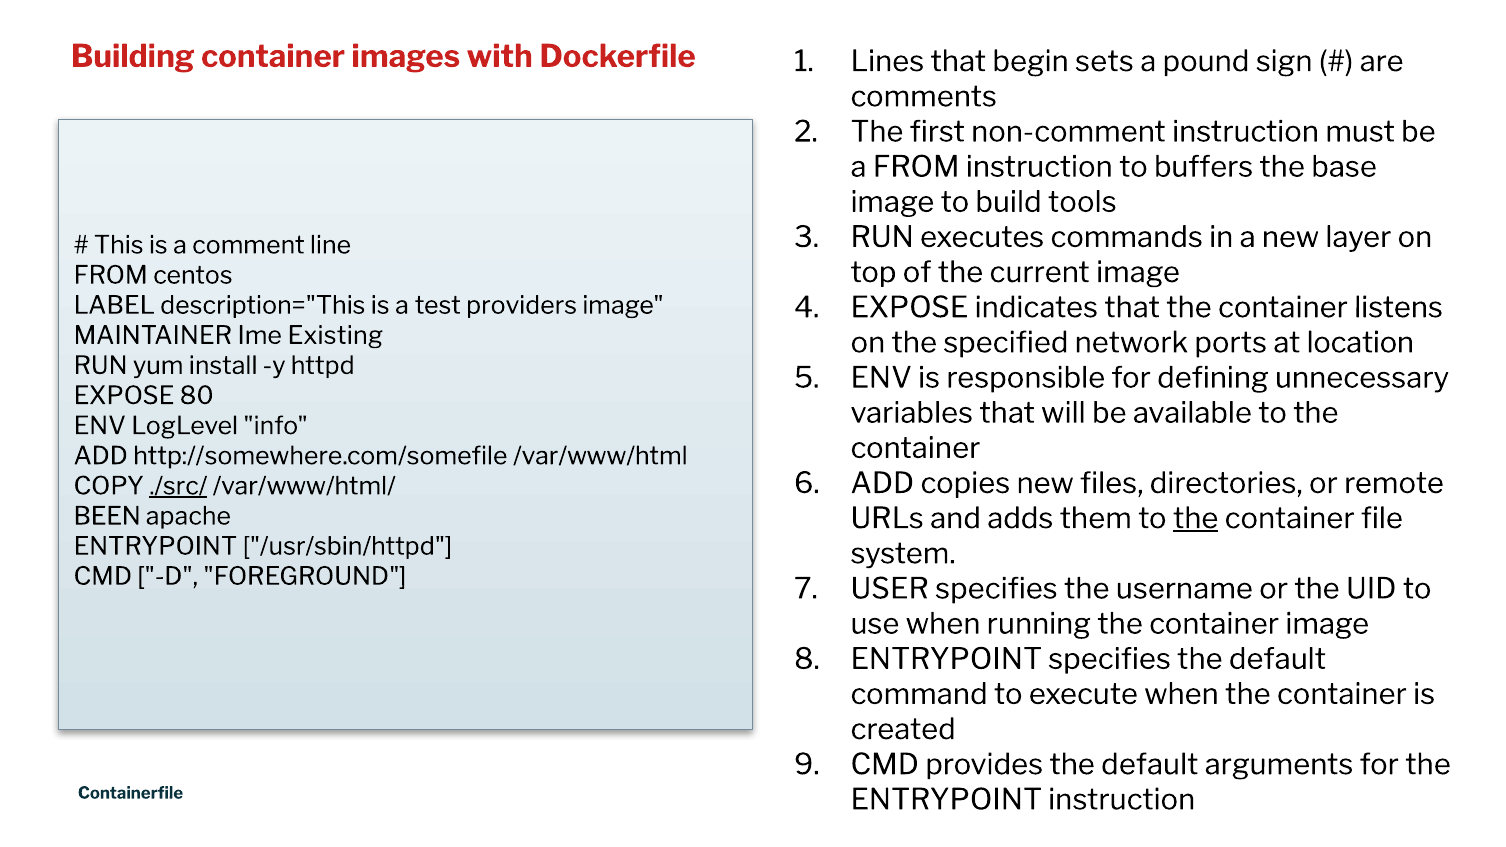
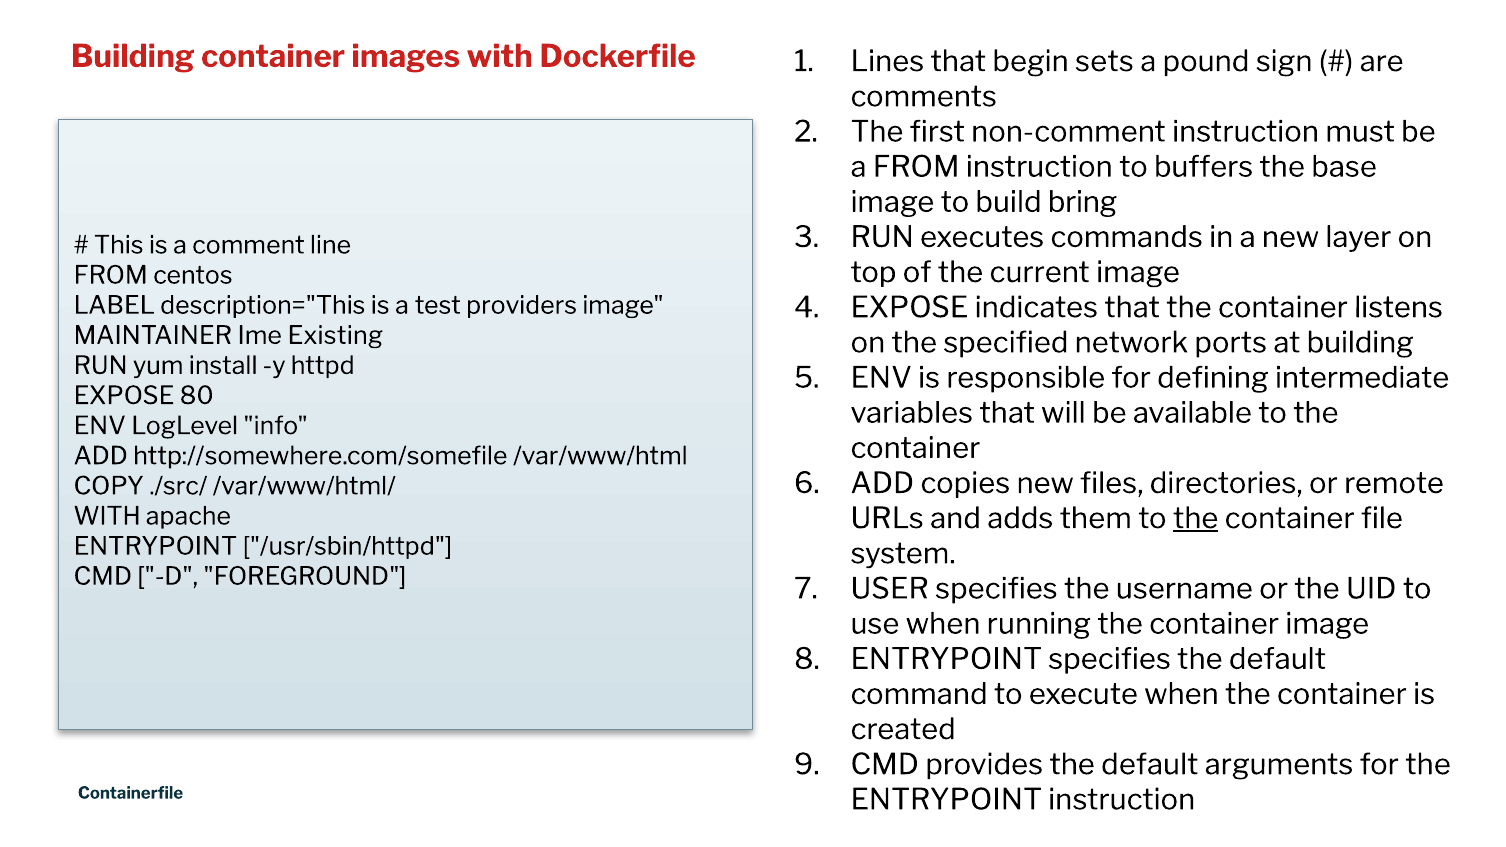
tools: tools -> bring (1083, 202)
at location: location -> building (1360, 343)
unnecessary: unnecessary -> intermediate (1362, 378)
./src/ underline: present -> none (178, 486)
BEEN: BEEN -> WITH (107, 516)
